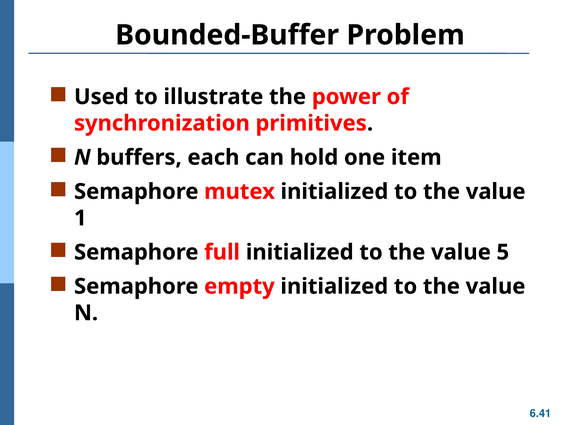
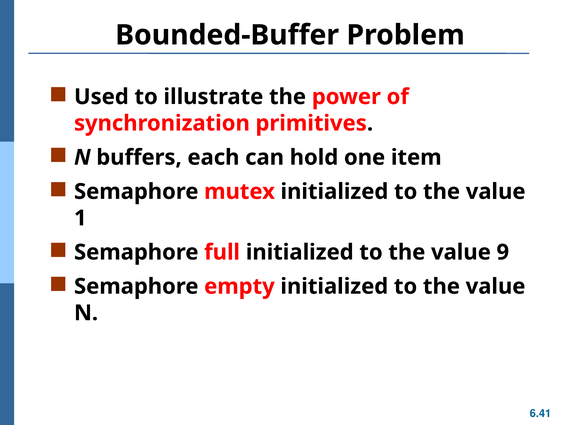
5: 5 -> 9 (503, 252)
